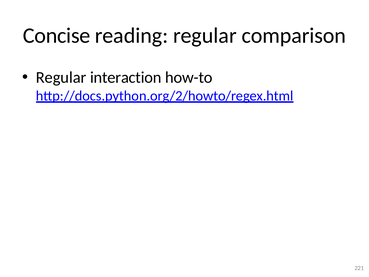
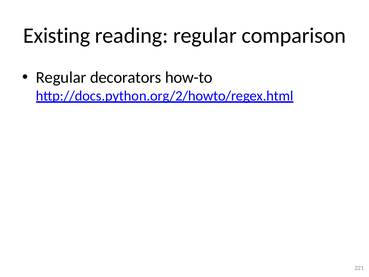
Concise: Concise -> Existing (57, 36)
interaction: interaction -> decorators (126, 77)
